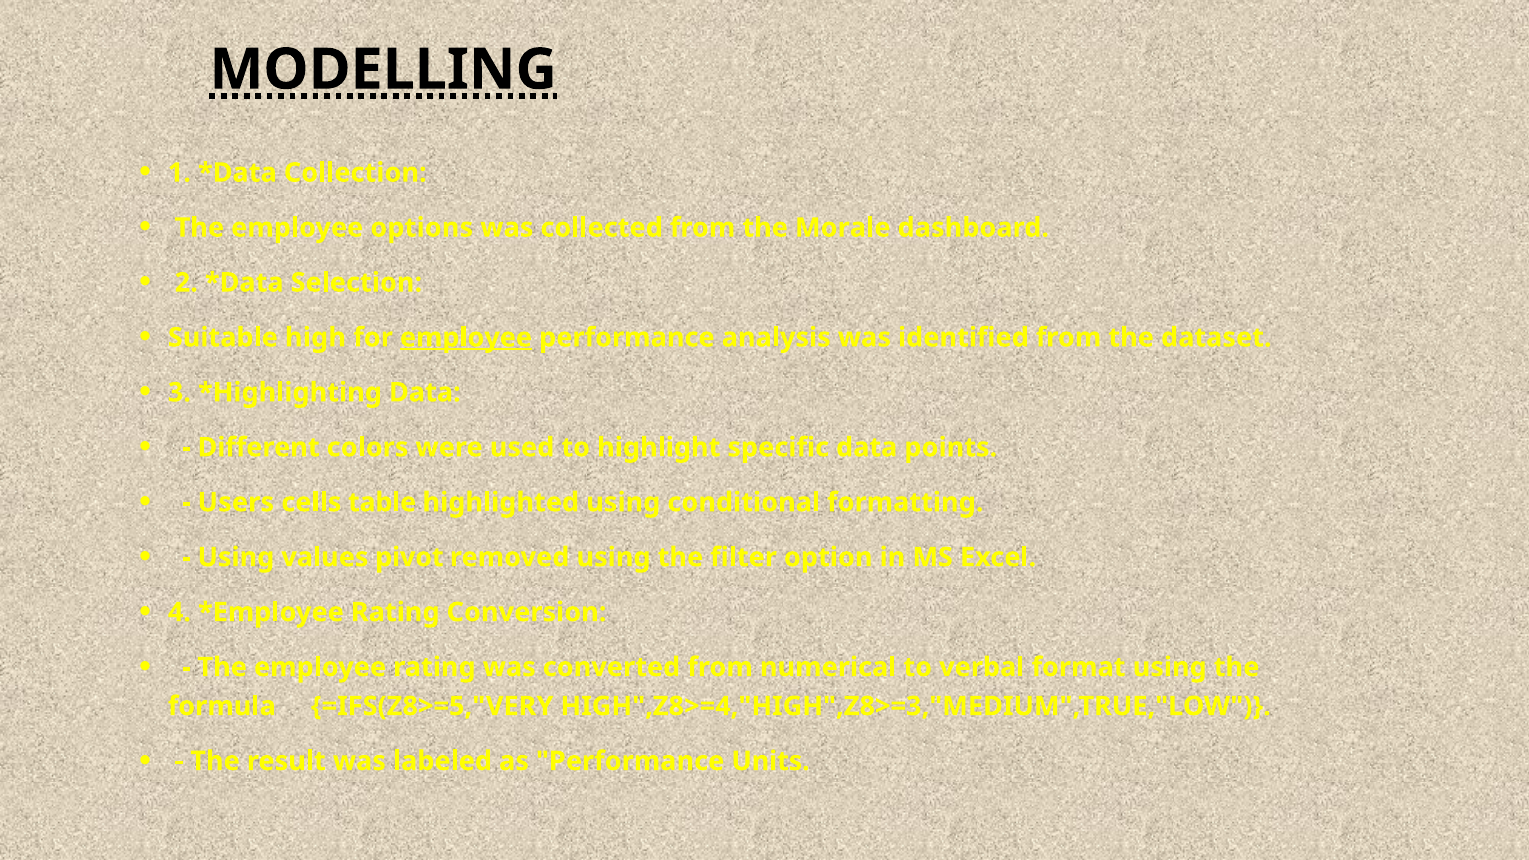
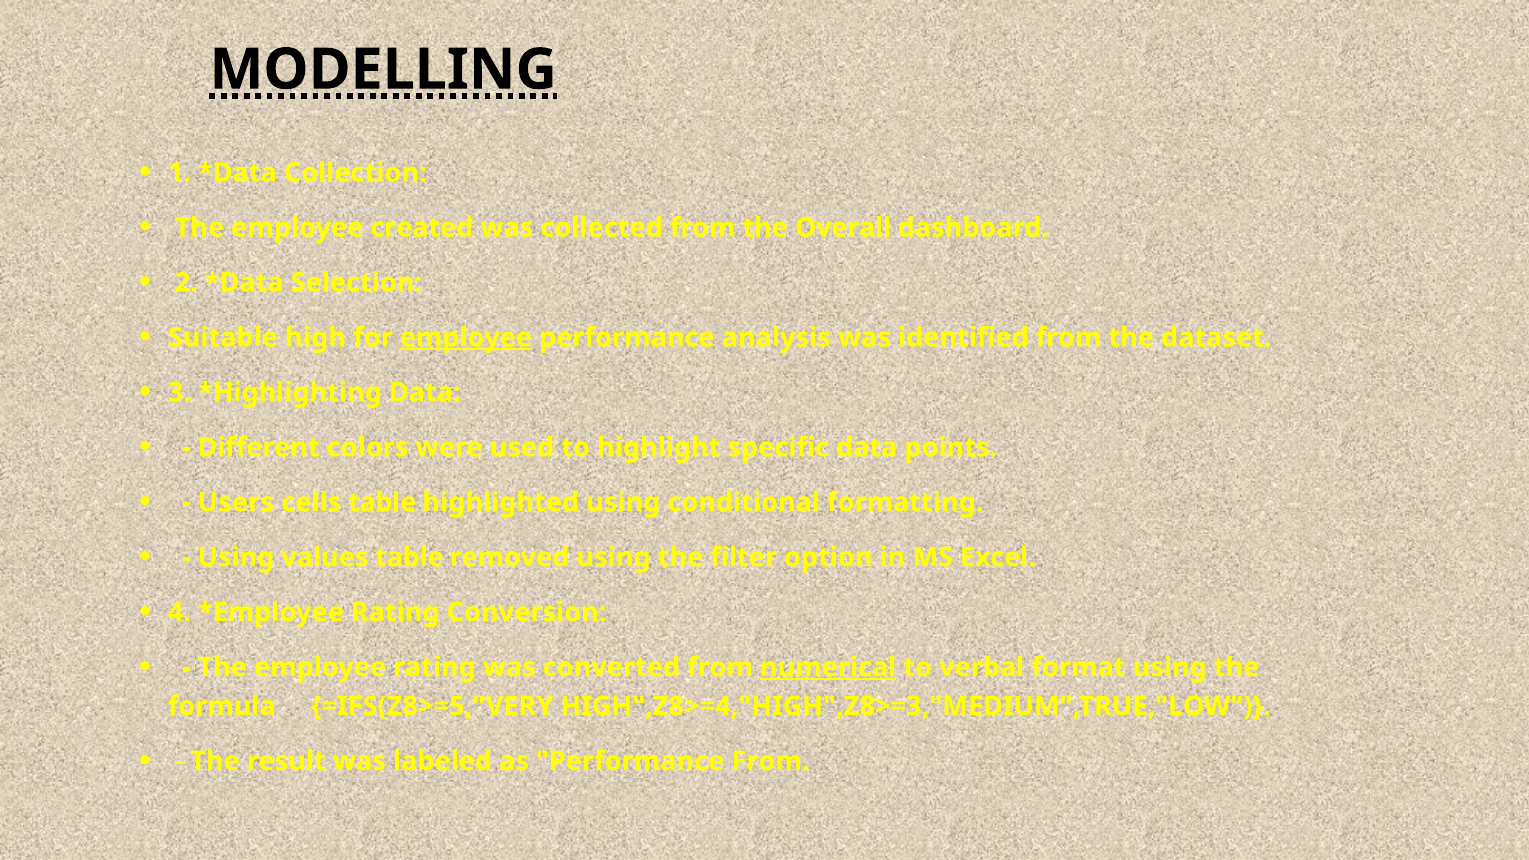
options: options -> created (422, 228)
Morale: Morale -> Overall (843, 228)
values pivot: pivot -> table (409, 557)
numerical underline: none -> present (828, 667)
Performance Units: Units -> From (770, 761)
